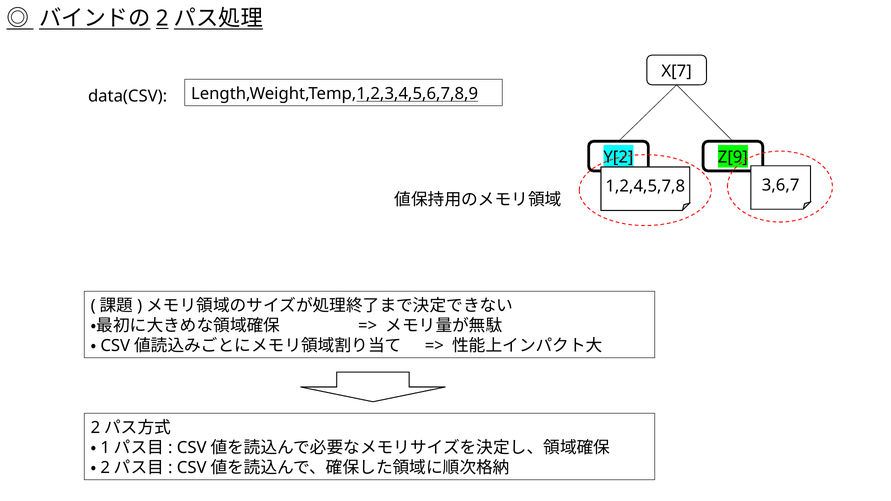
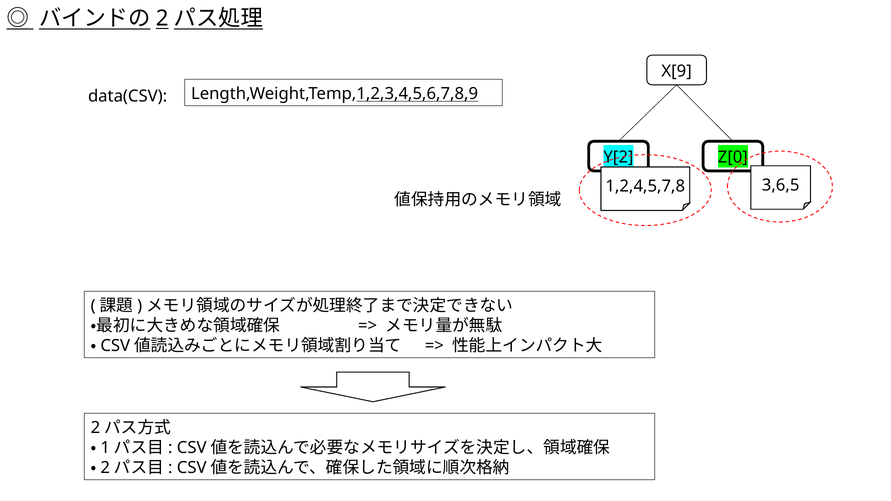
X[7: X[7 -> X[9 (677, 71)
Z[9: Z[9 -> Z[0 (733, 157)
3,6,7: 3,6,7 -> 3,6,5 (781, 185)
